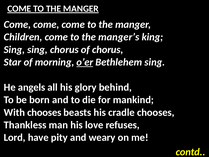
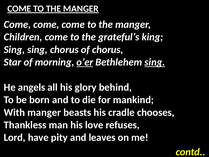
manger’s: manger’s -> grateful’s (119, 37)
sing underline: none -> present (155, 62)
With chooses: chooses -> manger (44, 112)
weary: weary -> leaves (102, 137)
